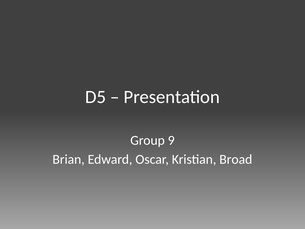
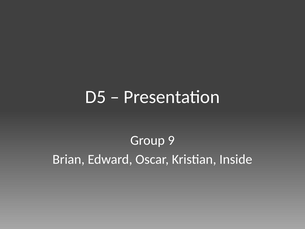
Broad: Broad -> Inside (236, 159)
